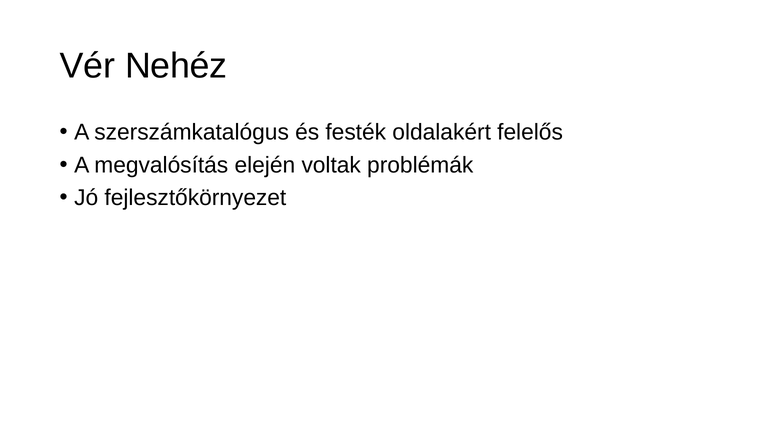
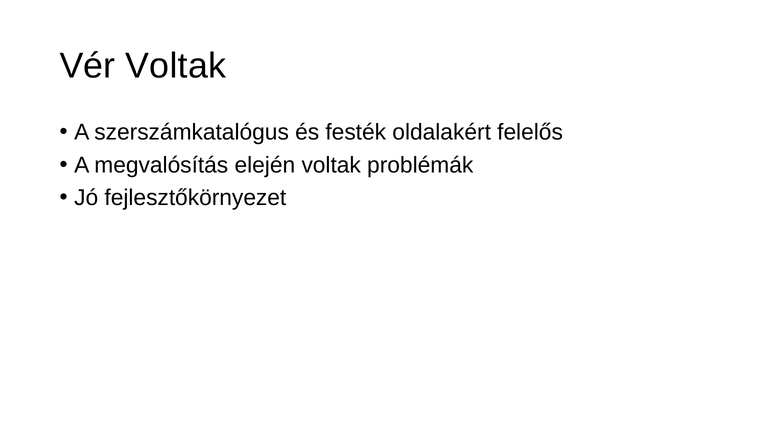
Vér Nehéz: Nehéz -> Voltak (176, 66)
